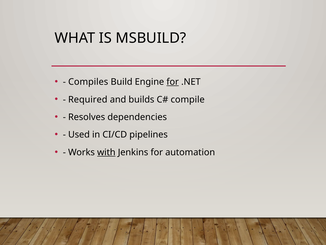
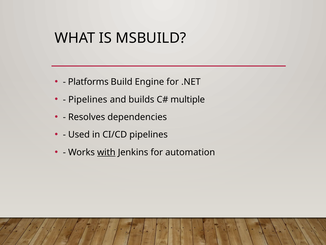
Compiles: Compiles -> Platforms (88, 82)
for underline: present -> none (173, 82)
Required: Required -> Pipelines (88, 99)
compile: compile -> multiple (188, 99)
